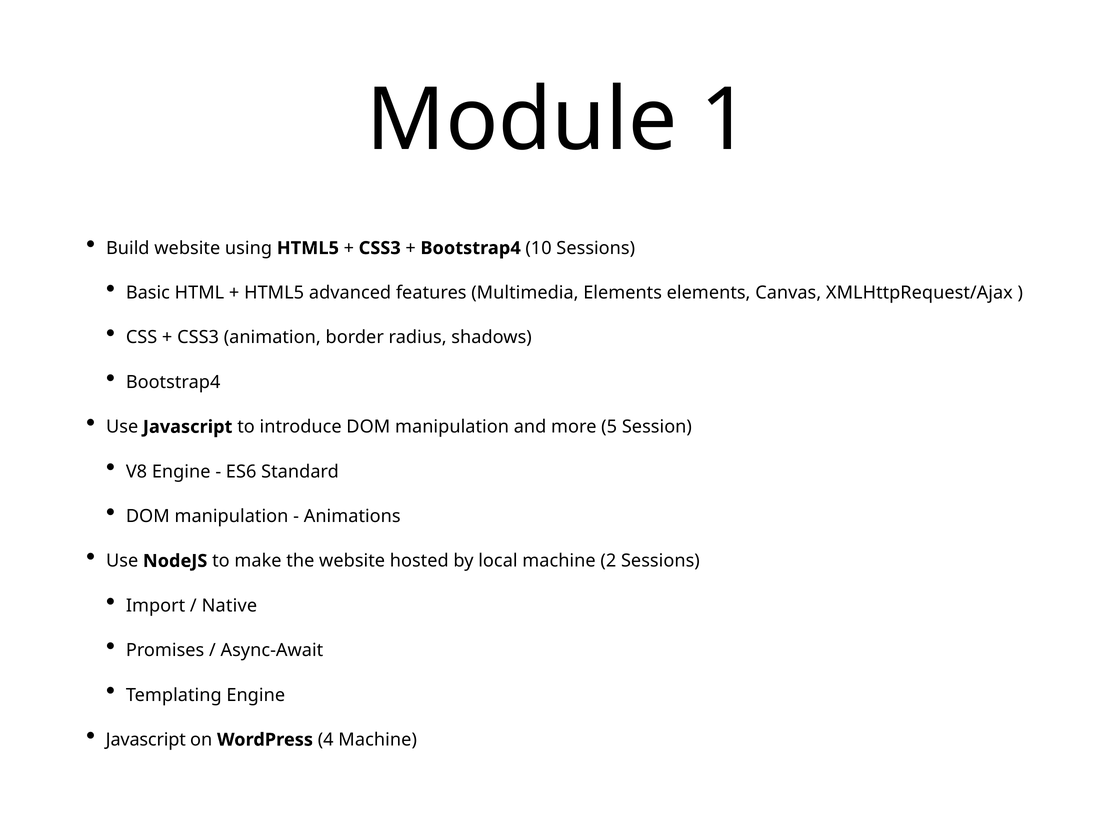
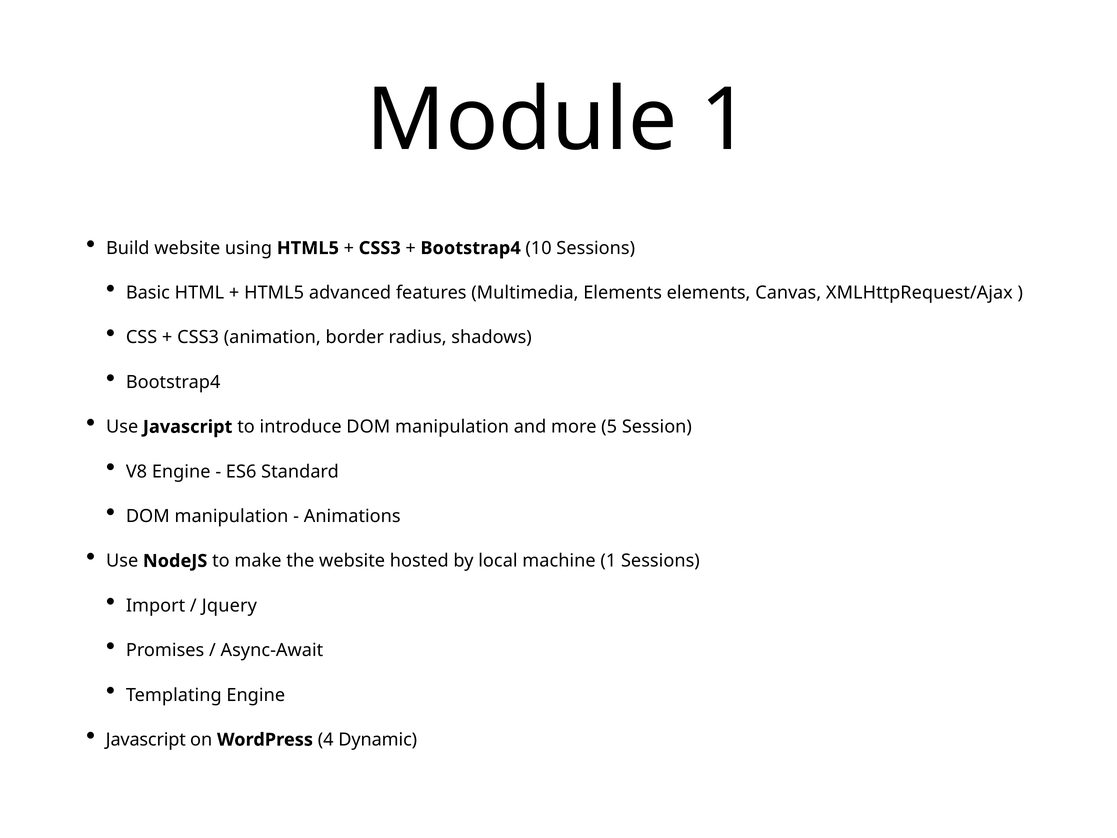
machine 2: 2 -> 1 (608, 561)
Native: Native -> Jquery (229, 605)
4 Machine: Machine -> Dynamic (378, 740)
